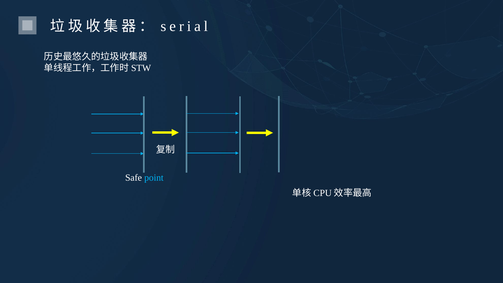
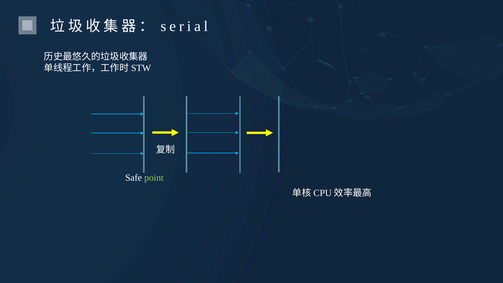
point colour: light blue -> light green (154, 178)
